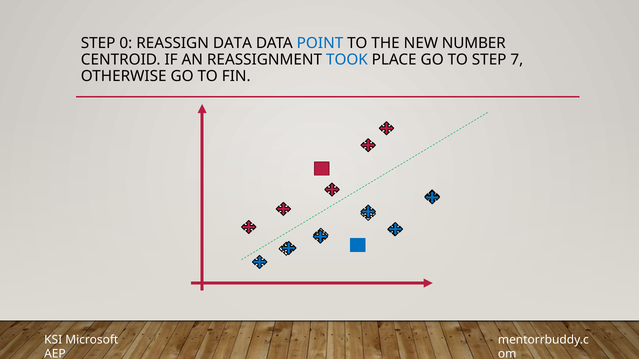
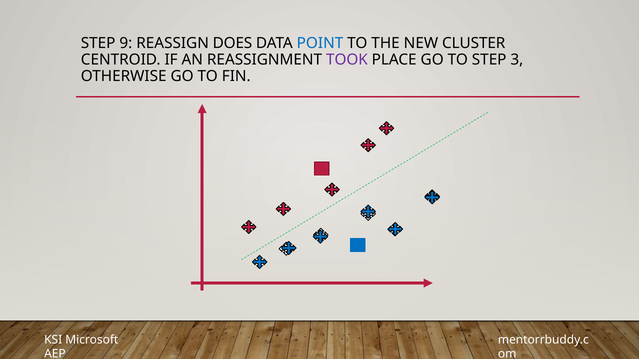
0: 0 -> 9 (126, 43)
REASSIGN DATA: DATA -> DOES (232, 43)
NUMBER: NUMBER -> CLUSTER (474, 43)
TOOK colour: blue -> purple (347, 60)
7: 7 -> 3 (517, 60)
